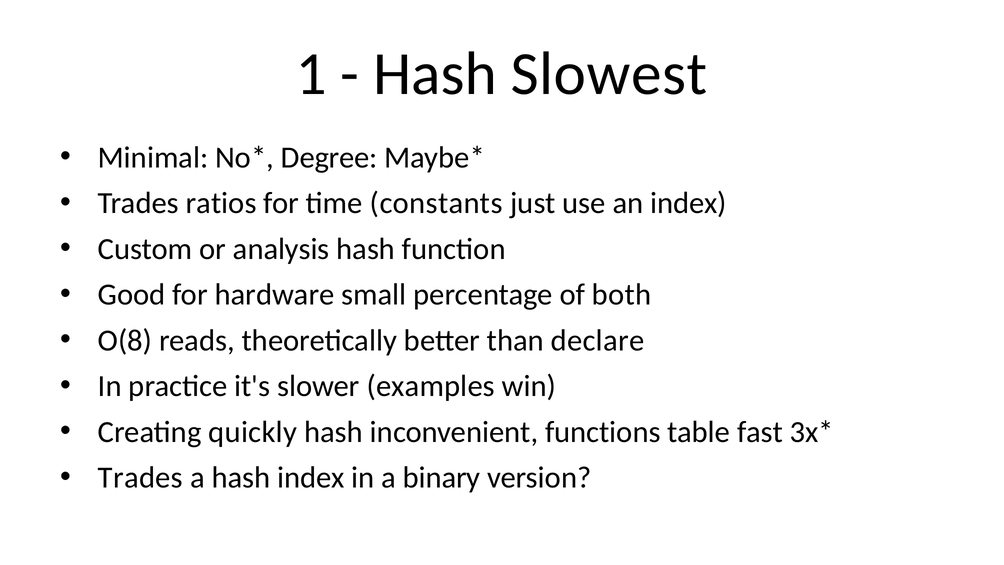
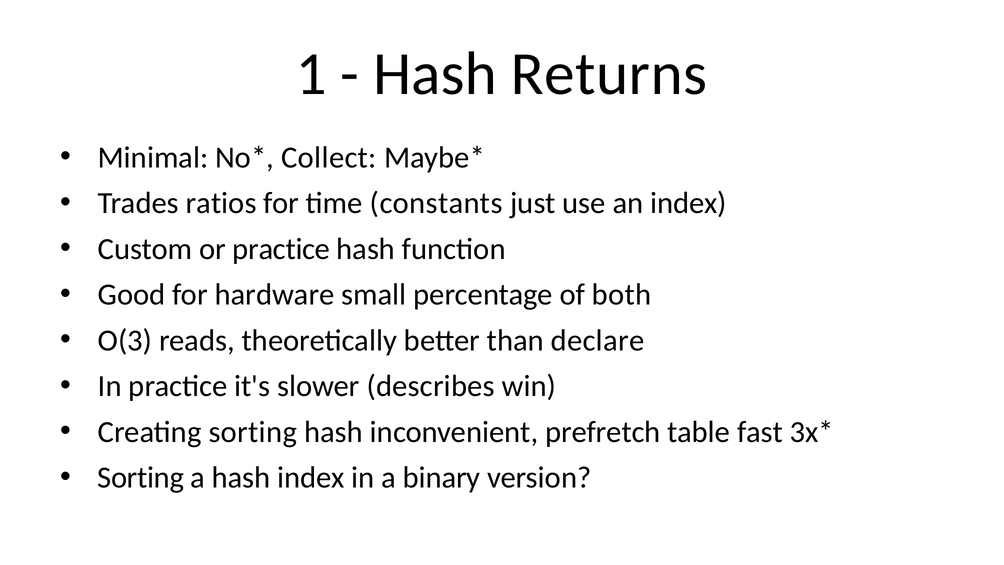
Slowest: Slowest -> Returns (609, 74)
Degree: Degree -> Collect (329, 157)
or analysis: analysis -> practice (281, 249)
O(8: O(8 -> O(3 (125, 340)
examples: examples -> describes (431, 386)
Creating quickly: quickly -> sorting (253, 432)
functions: functions -> prefretch (603, 432)
Trades: Trades -> Sorting (141, 477)
